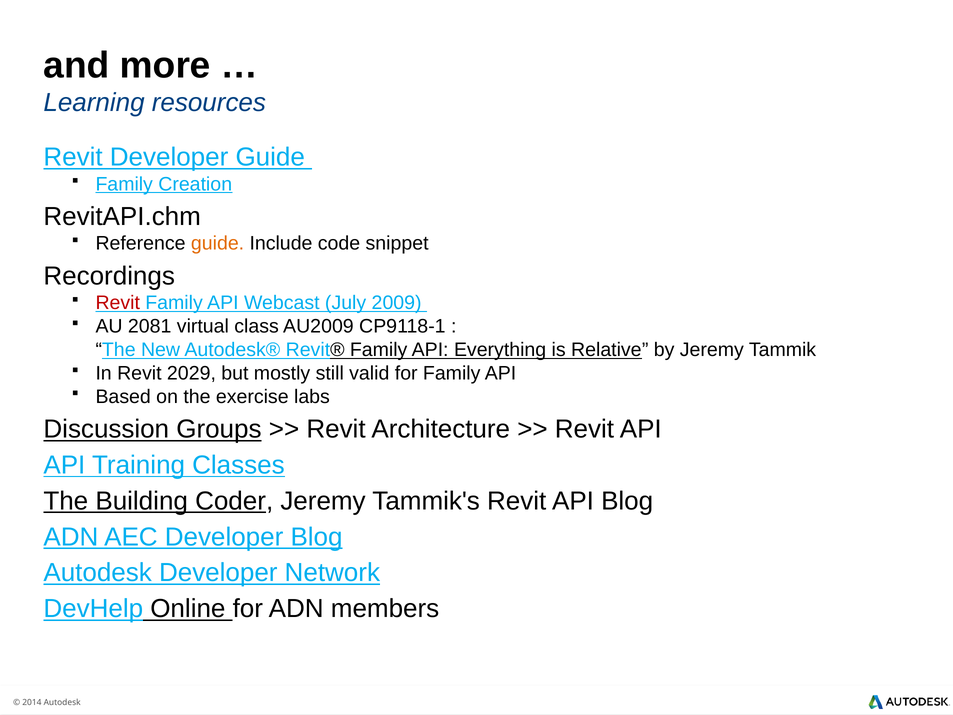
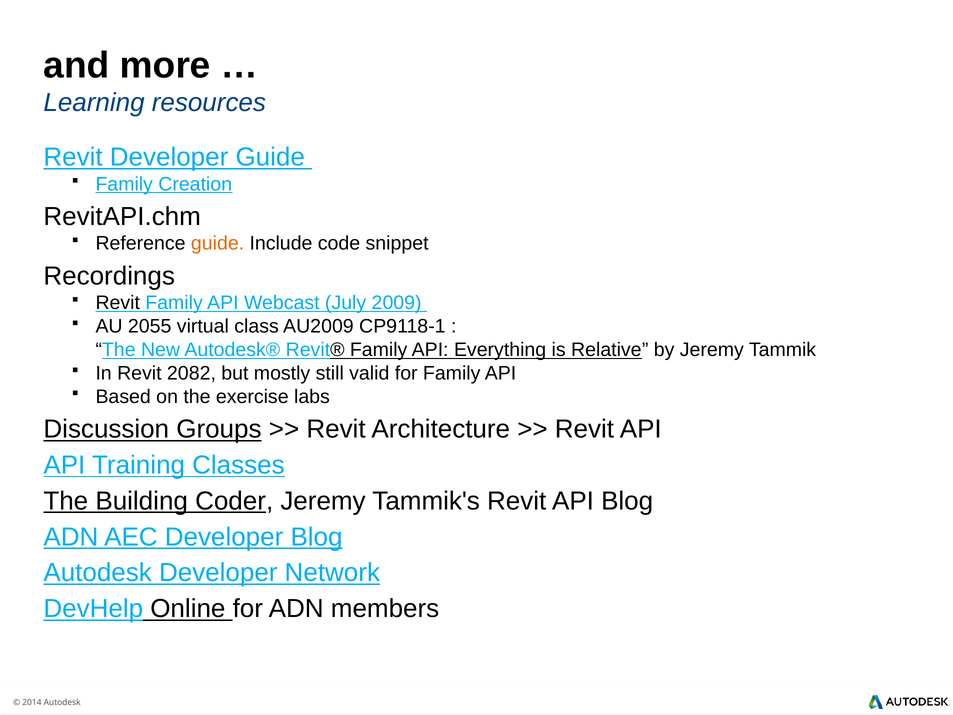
Revit colour: red -> black (118, 303)
2081: 2081 -> 2055 (150, 326)
2029: 2029 -> 2082 (191, 373)
